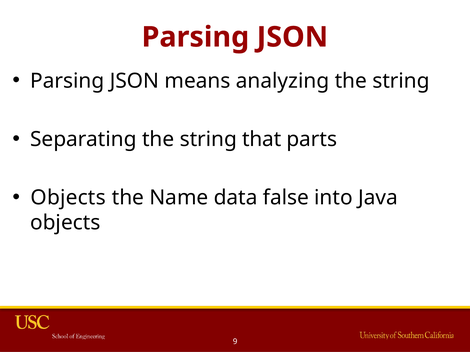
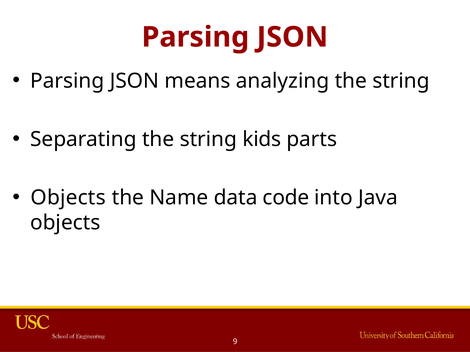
that: that -> kids (262, 139)
false: false -> code (286, 198)
